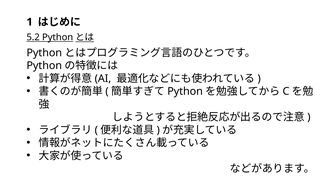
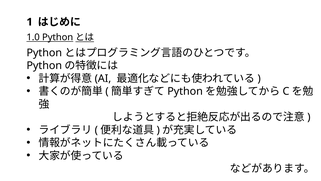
5.2: 5.2 -> 1.0 (33, 37)
